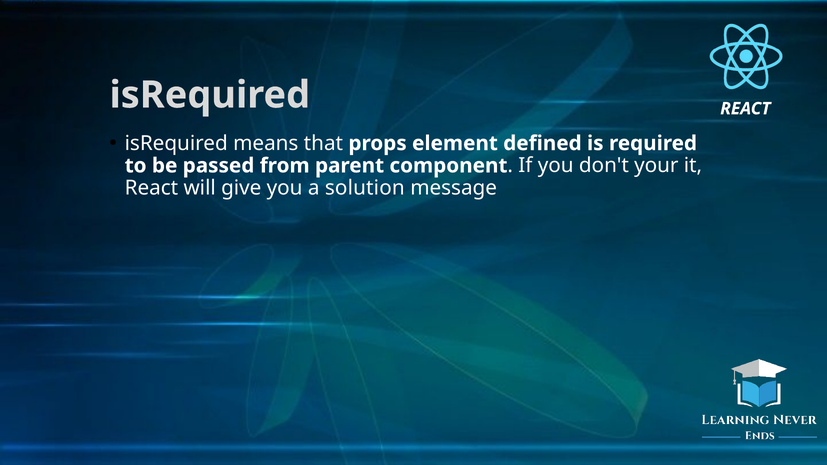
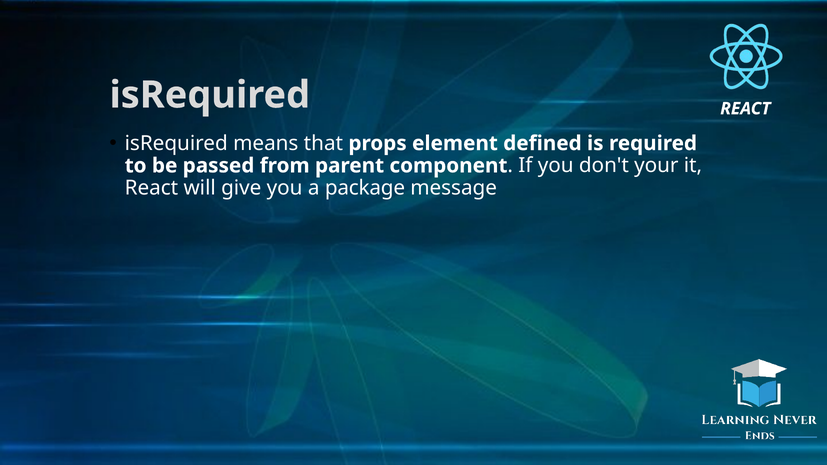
solution: solution -> package (365, 188)
